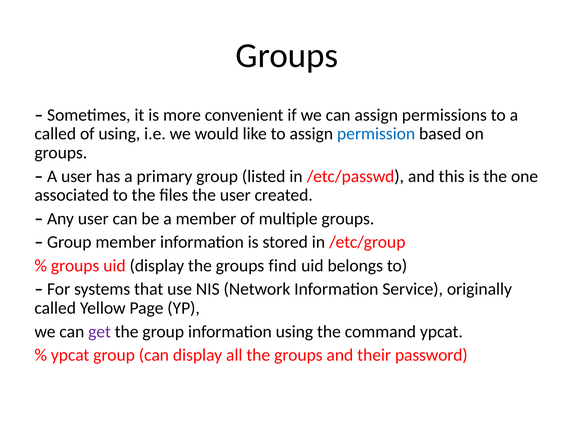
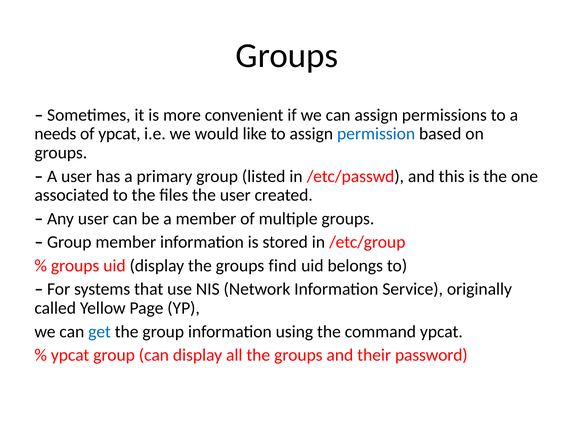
called: called -> needs (55, 134)
of using: using -> ypcat (119, 134)
get colour: purple -> blue (100, 332)
